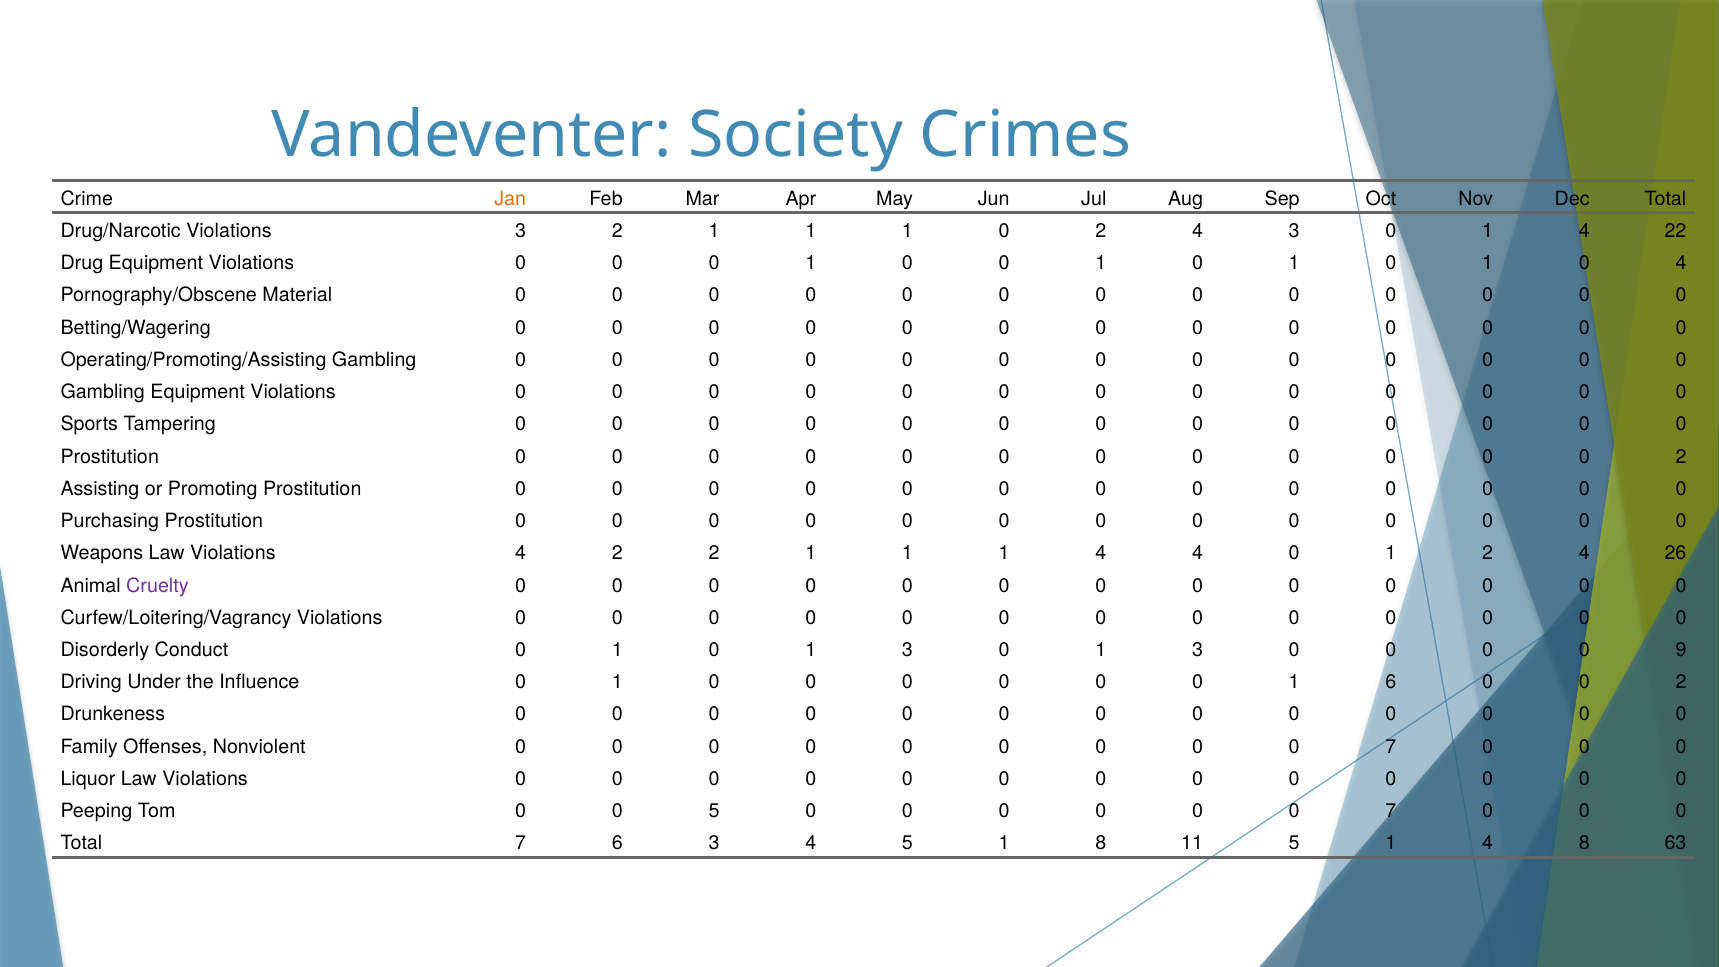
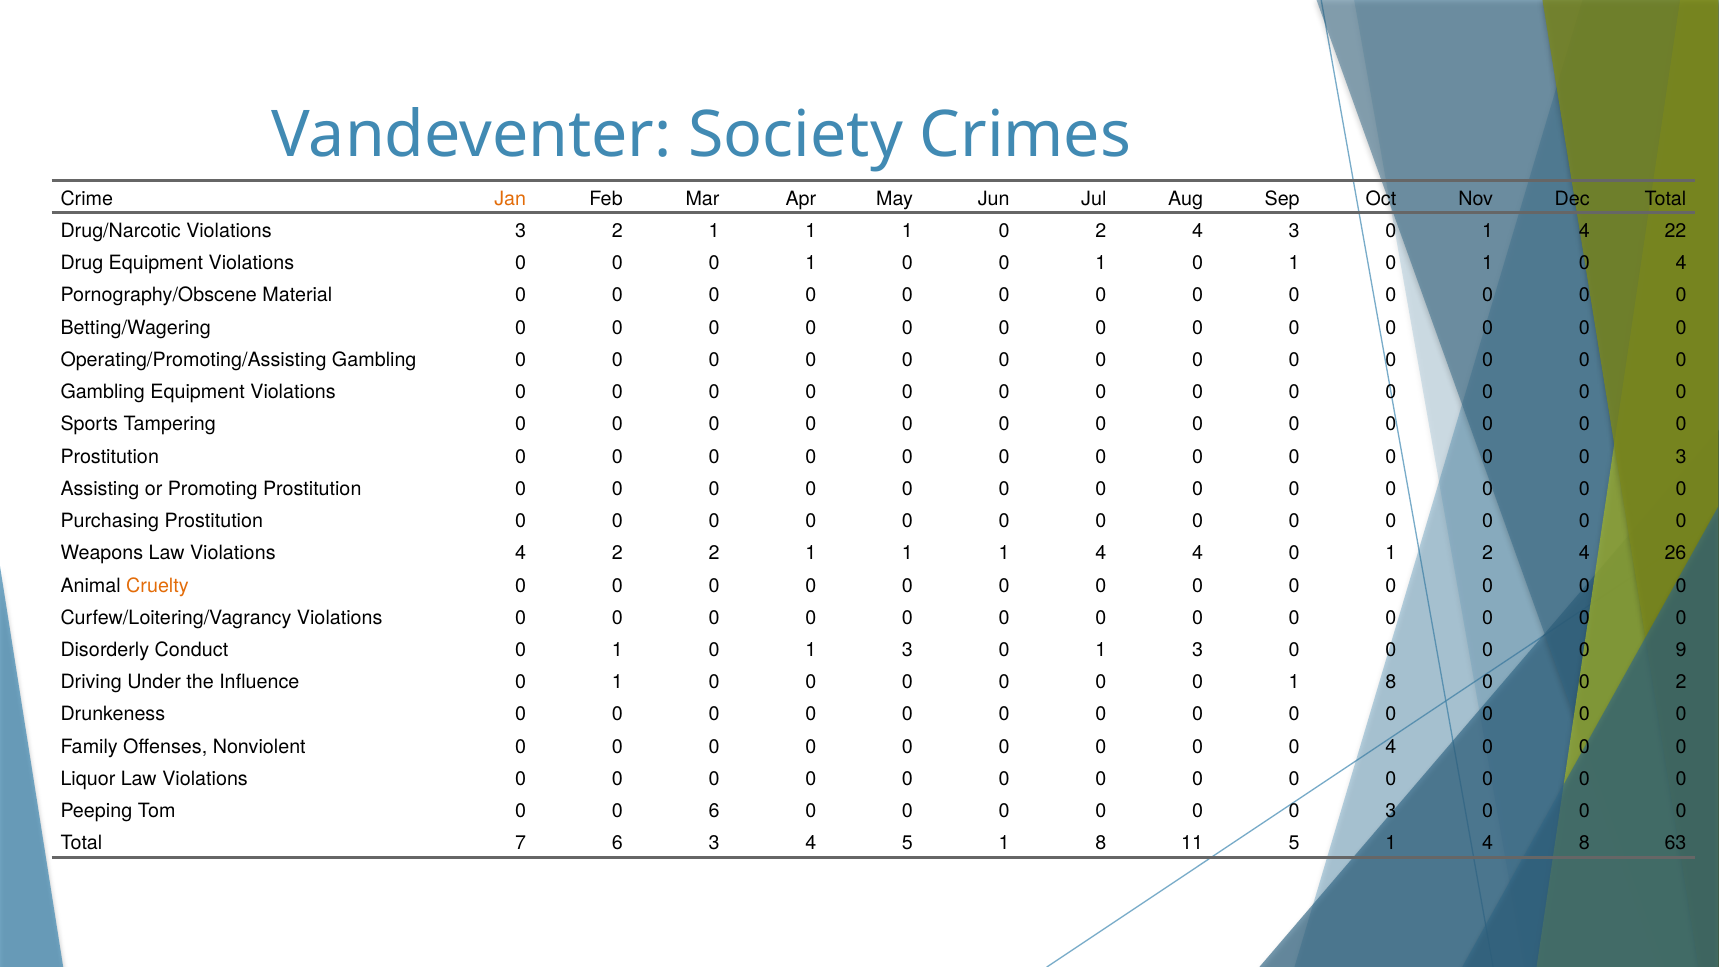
2: 2 -> 3 (1681, 457)
Cruelty colour: purple -> orange (157, 585)
0 1 6: 6 -> 8 (1391, 682)
7: 7 -> 4 (1391, 747)
0 5: 5 -> 6 (714, 811)
7: 7 -> 3 (1391, 811)
